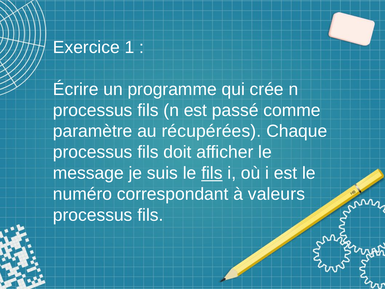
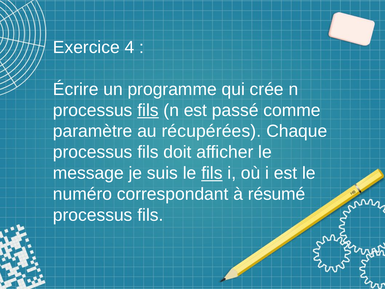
1: 1 -> 4 (130, 47)
fils underline: none -> present (148, 110)
valeurs: valeurs -> résumé (277, 194)
